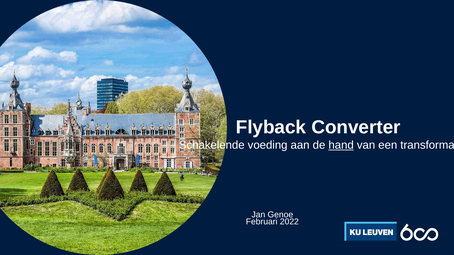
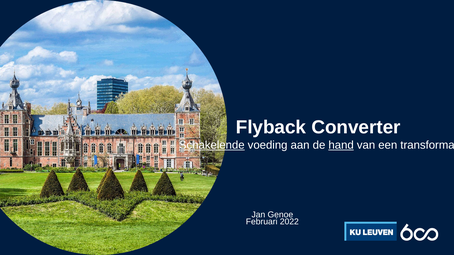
Schakelende underline: none -> present (212, 145)
